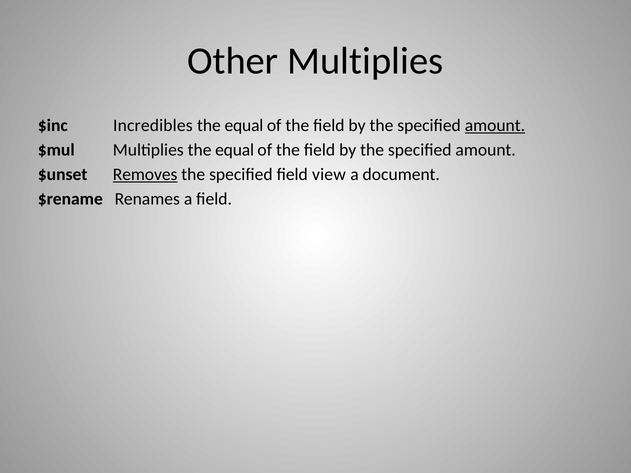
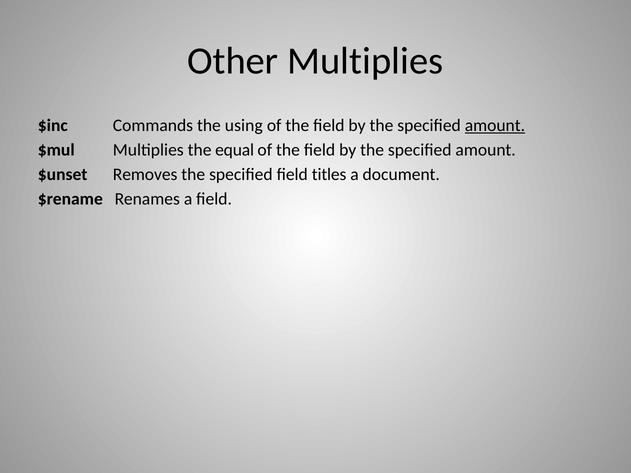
Incredibles: Incredibles -> Commands (153, 125)
equal: equal -> using (244, 125)
Removes underline: present -> none (145, 174)
view: view -> titles (329, 174)
